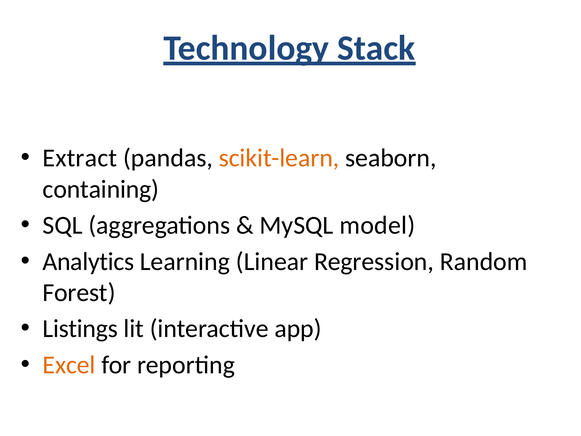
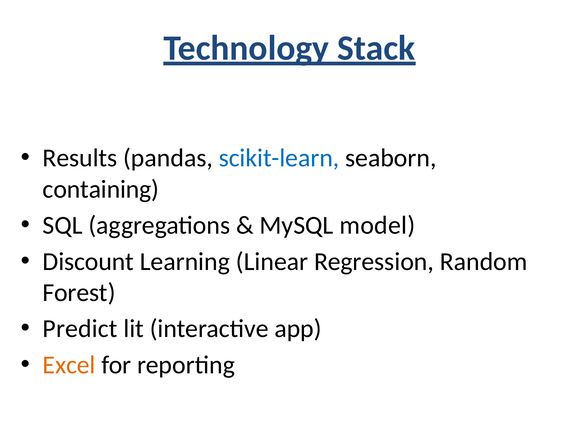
Extract: Extract -> Results (80, 158)
scikit-learn colour: orange -> blue (279, 158)
Analytics: Analytics -> Discount (88, 261)
Listings: Listings -> Predict (80, 329)
